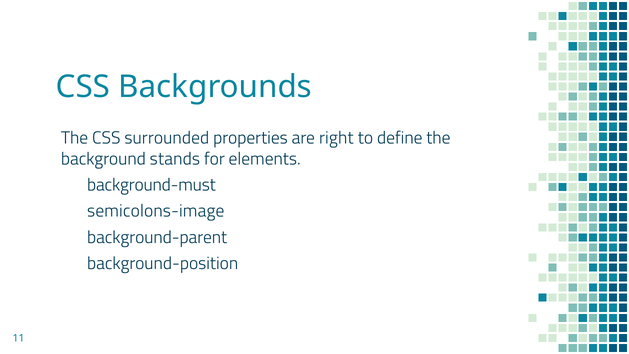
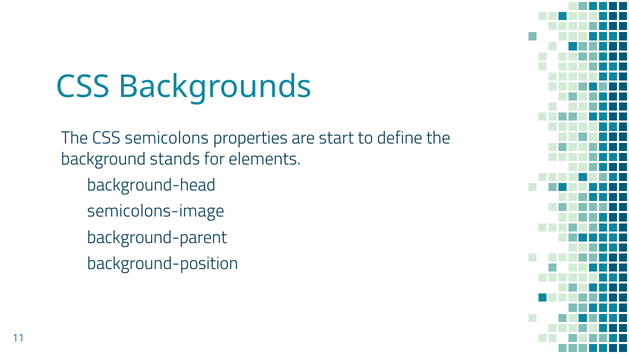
surrounded: surrounded -> semicolons (167, 138)
right: right -> start (336, 138)
background-must: background-must -> background-head (151, 185)
